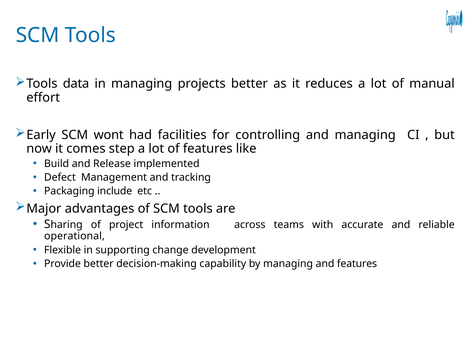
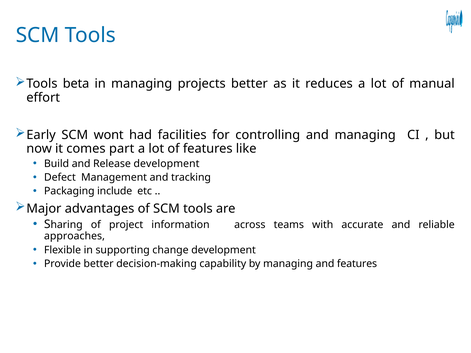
data: data -> beta (76, 84)
step: step -> part (122, 149)
Release implemented: implemented -> development (167, 164)
operational: operational -> approaches (75, 236)
